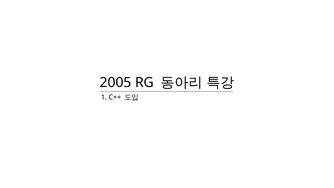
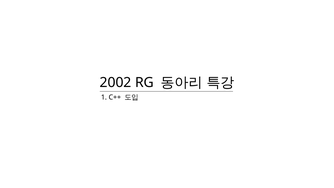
2005: 2005 -> 2002 (116, 83)
